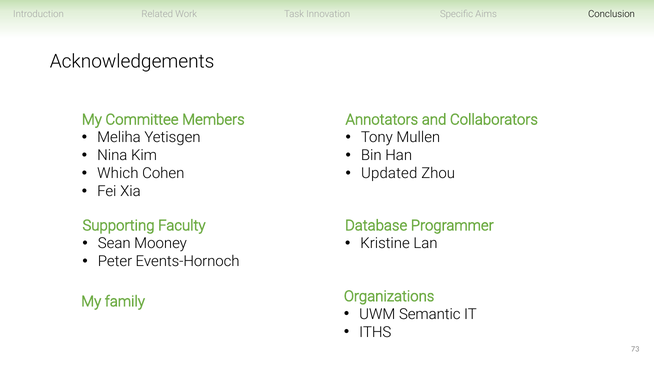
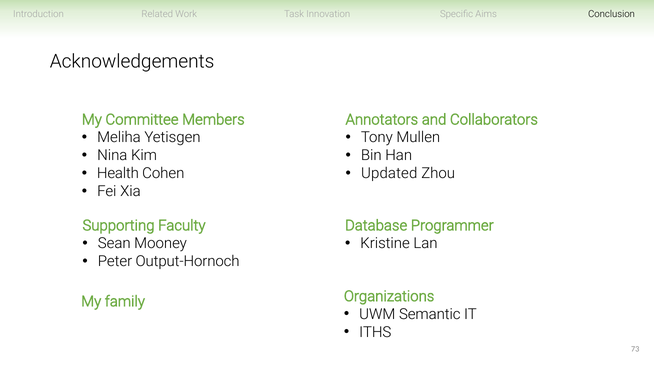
Which: Which -> Health (118, 173)
Events-Hornoch: Events-Hornoch -> Output-Hornoch (188, 261)
